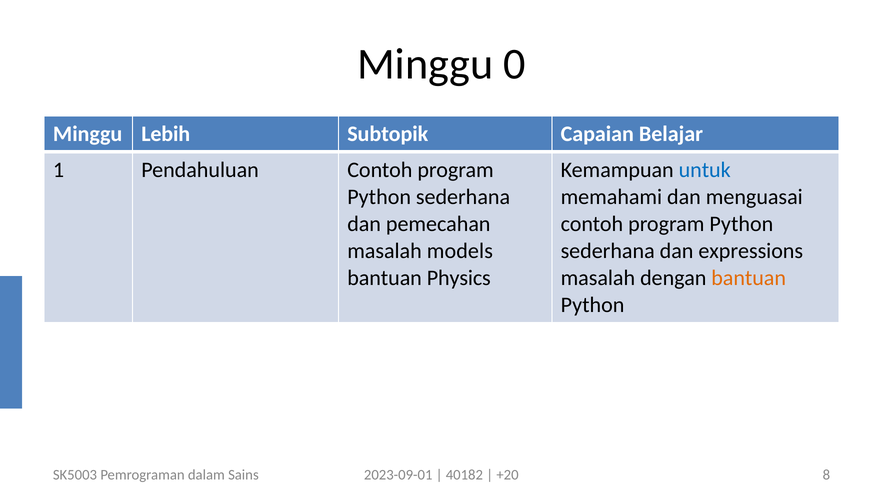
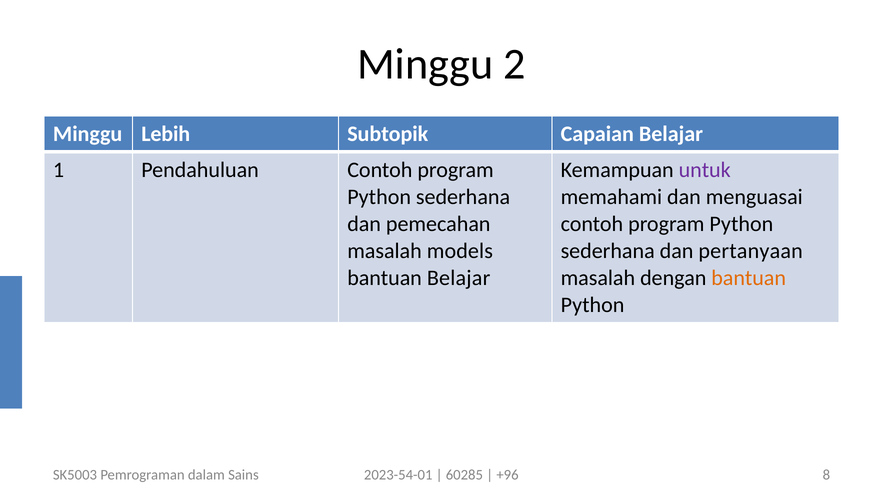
0: 0 -> 2 (514, 64)
untuk colour: blue -> purple (705, 170)
expressions: expressions -> pertanyaan (751, 251)
bantuan Physics: Physics -> Belajar (459, 278)
2023-09-01: 2023-09-01 -> 2023-54-01 (398, 475)
40182: 40182 -> 60285 (464, 475)
+20: +20 -> +96 (508, 475)
